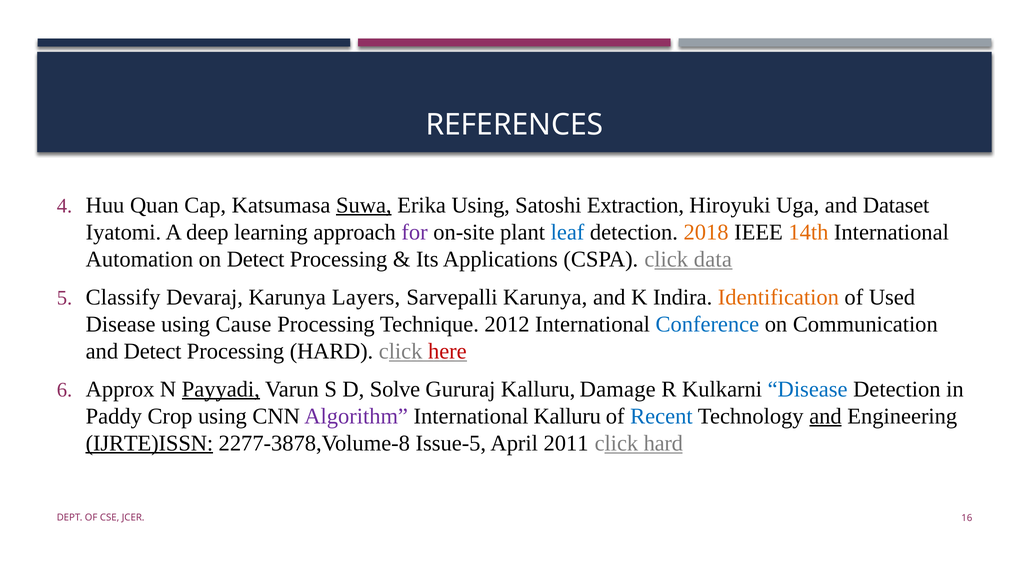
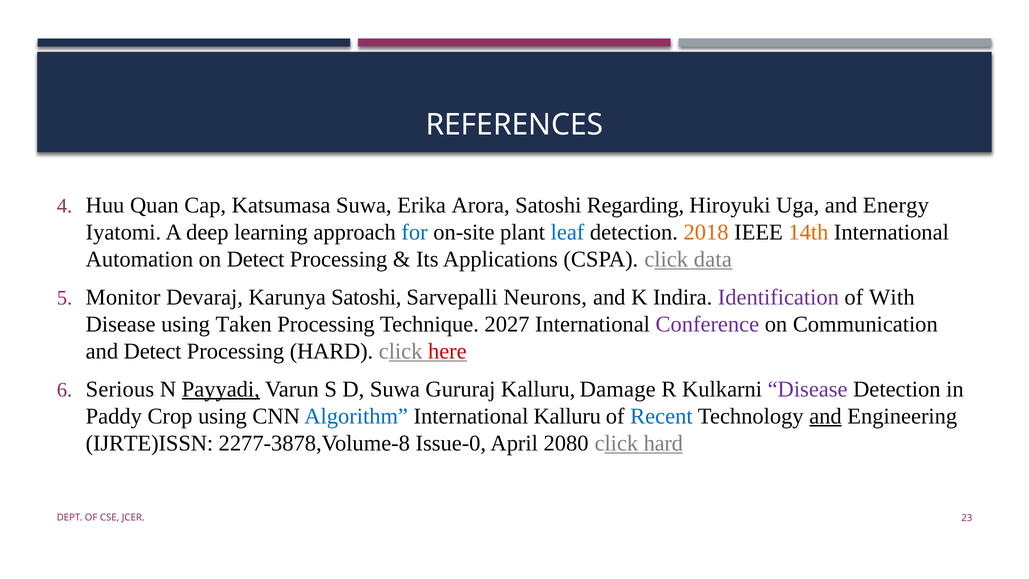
Suwa underline: present -> none (364, 205)
Erika Using: Using -> Arora (481, 205)
Extraction: Extraction -> Regarding (635, 205)
Dataset: Dataset -> Energy (896, 205)
for colour: purple -> blue (415, 232)
Classify: Classify -> Monitor (123, 297)
Karunya Layers: Layers -> Satoshi (366, 297)
Sarvepalli Karunya: Karunya -> Neurons (545, 297)
Identification colour: orange -> purple (778, 297)
Used: Used -> With (892, 297)
Cause: Cause -> Taken (244, 324)
2012: 2012 -> 2027 (507, 324)
Conference colour: blue -> purple (707, 324)
Approx: Approx -> Serious (120, 389)
D Solve: Solve -> Suwa (395, 389)
Disease colour: blue -> purple (808, 389)
Algorithm colour: purple -> blue (356, 416)
IJRTE)ISSN underline: present -> none (149, 443)
Issue-5: Issue-5 -> Issue-0 (451, 443)
2011: 2011 -> 2080 (566, 443)
16: 16 -> 23 (967, 518)
